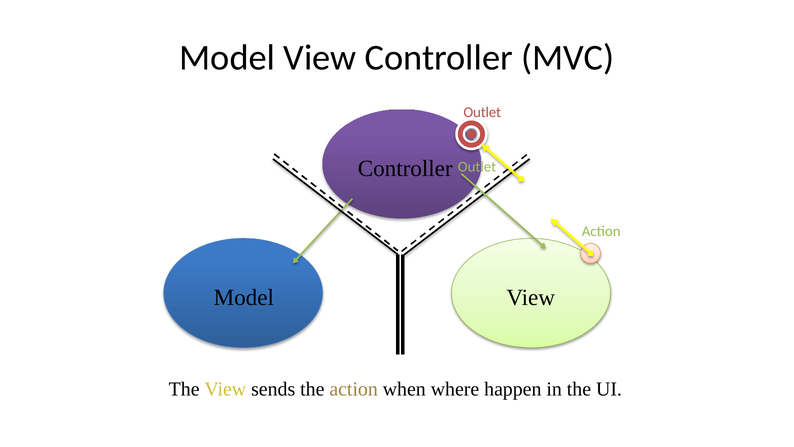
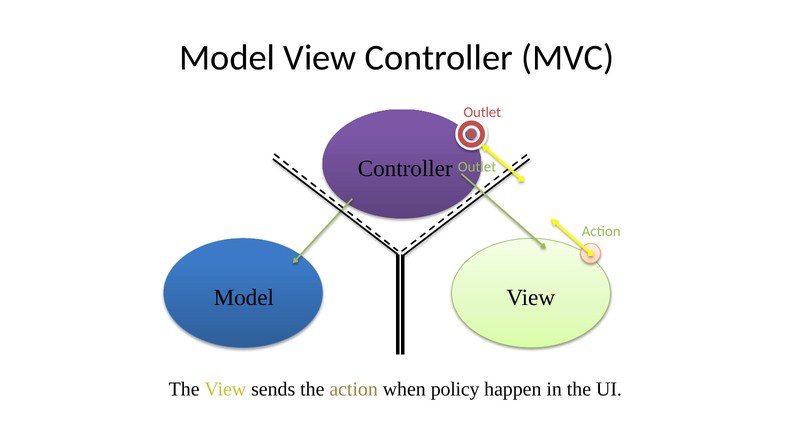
where: where -> policy (455, 389)
